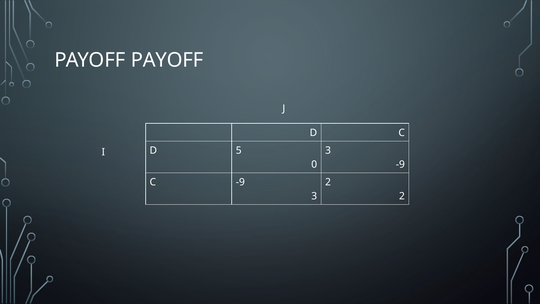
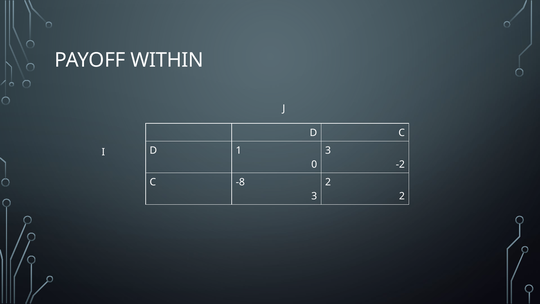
PAYOFF PAYOFF: PAYOFF -> WITHIN (167, 60)
5: 5 -> 1 (239, 150)
-9: -9 -> -2 (400, 164)
C -9: -9 -> -8 (240, 182)
